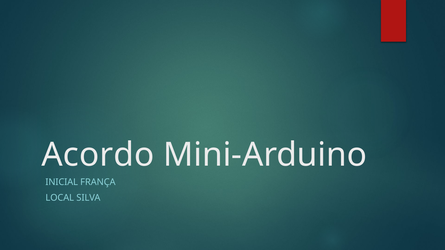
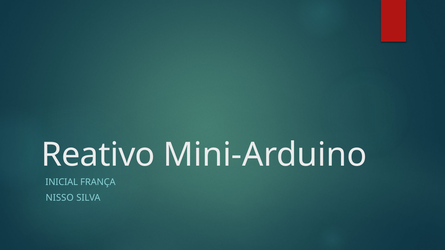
Acordo: Acordo -> Reativo (98, 155)
LOCAL: LOCAL -> NISSO (60, 198)
